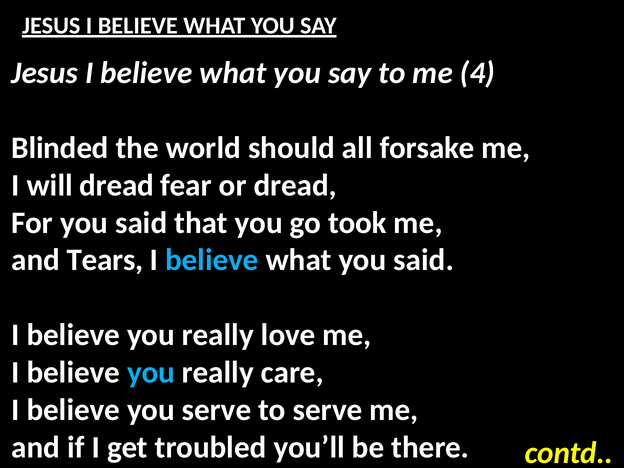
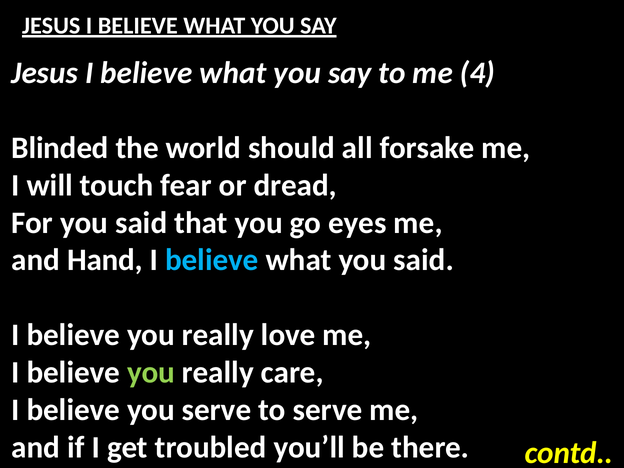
will dread: dread -> touch (117, 185)
took: took -> eyes (357, 223)
Tears: Tears -> Hand (105, 260)
you colour: light blue -> light green (151, 372)
